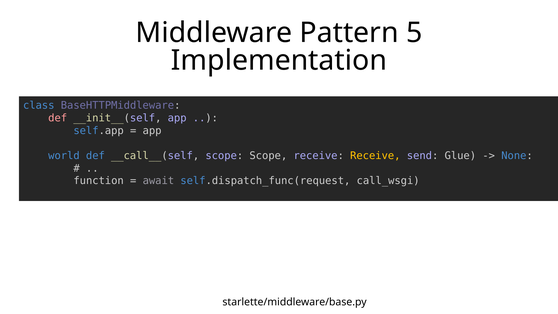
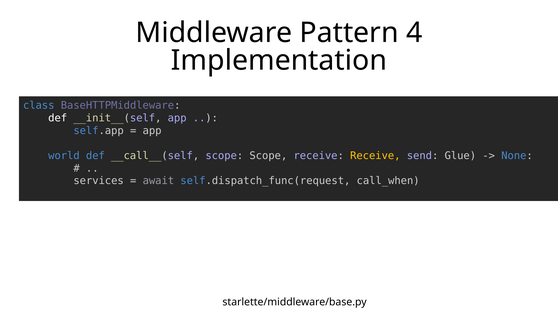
5: 5 -> 4 (414, 33)
def colour: pink -> white (58, 118)
function: function -> services (99, 181)
call_wsgi: call_wsgi -> call_when (388, 181)
